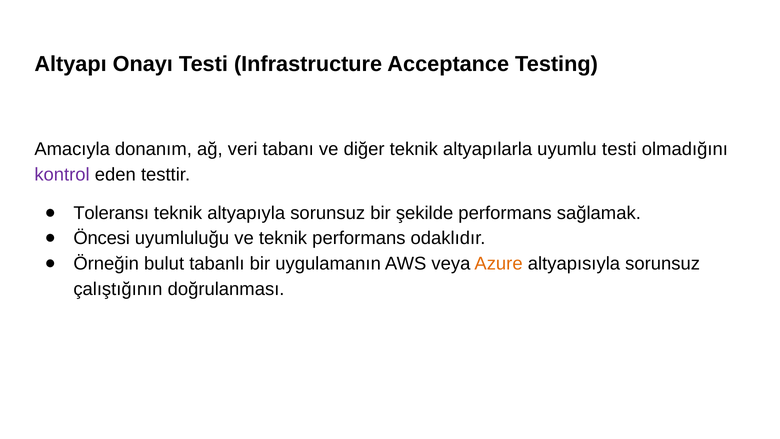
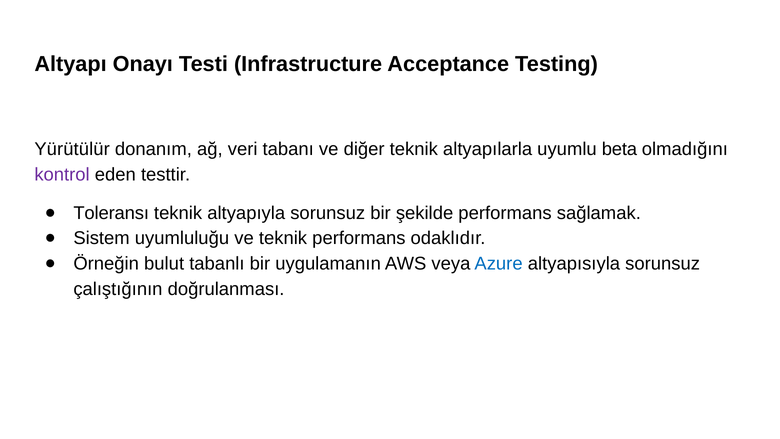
Amacıyla: Amacıyla -> Yürütülür (72, 149)
uyumlu testi: testi -> beta (619, 149)
Öncesi: Öncesi -> Sistem (102, 238)
Azure colour: orange -> blue (499, 264)
